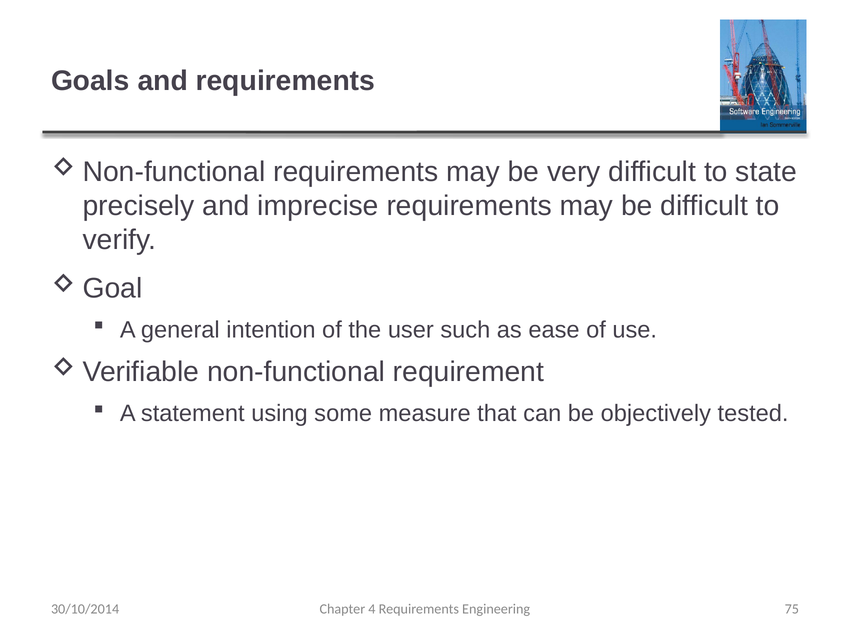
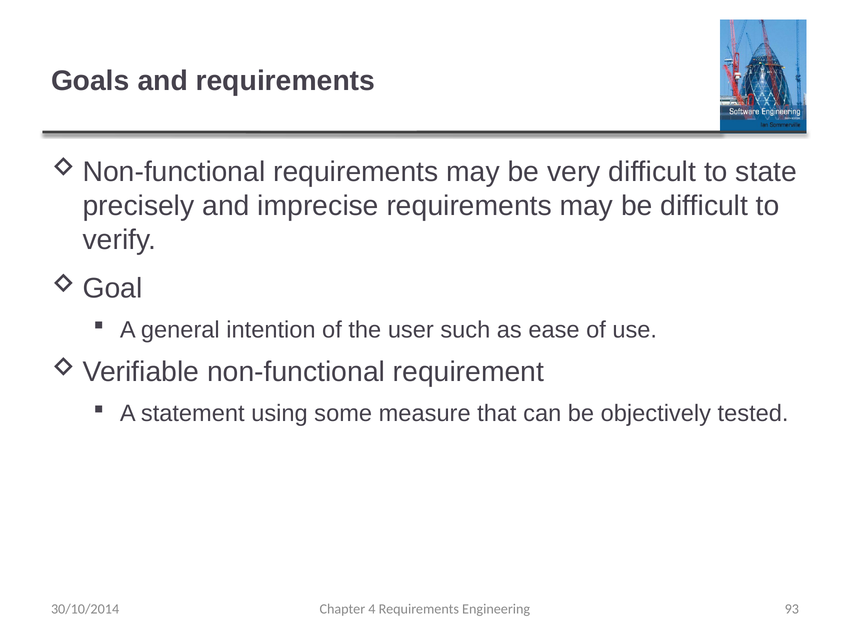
75: 75 -> 93 (792, 609)
